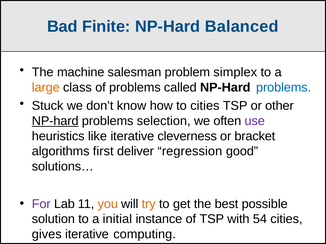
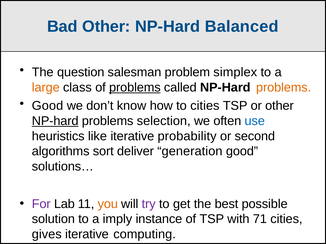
Bad Finite: Finite -> Other (106, 27)
machine: machine -> question (81, 72)
problems underline: none -> present (135, 88)
problems colour: blue -> orange (284, 88)
Stuck: Stuck -> Good (48, 106)
use colour: purple -> blue (255, 121)
cleverness: cleverness -> probability (187, 136)
bracket: bracket -> second (255, 136)
first: first -> sort (103, 152)
regression: regression -> generation (190, 152)
try colour: orange -> purple (149, 204)
initial: initial -> imply (117, 219)
54: 54 -> 71 (260, 219)
